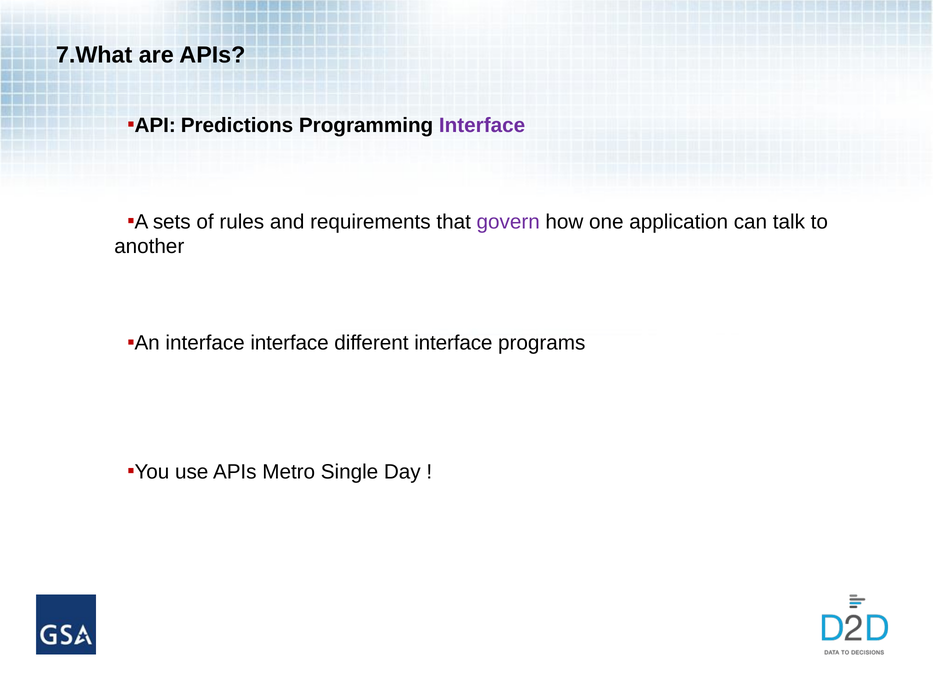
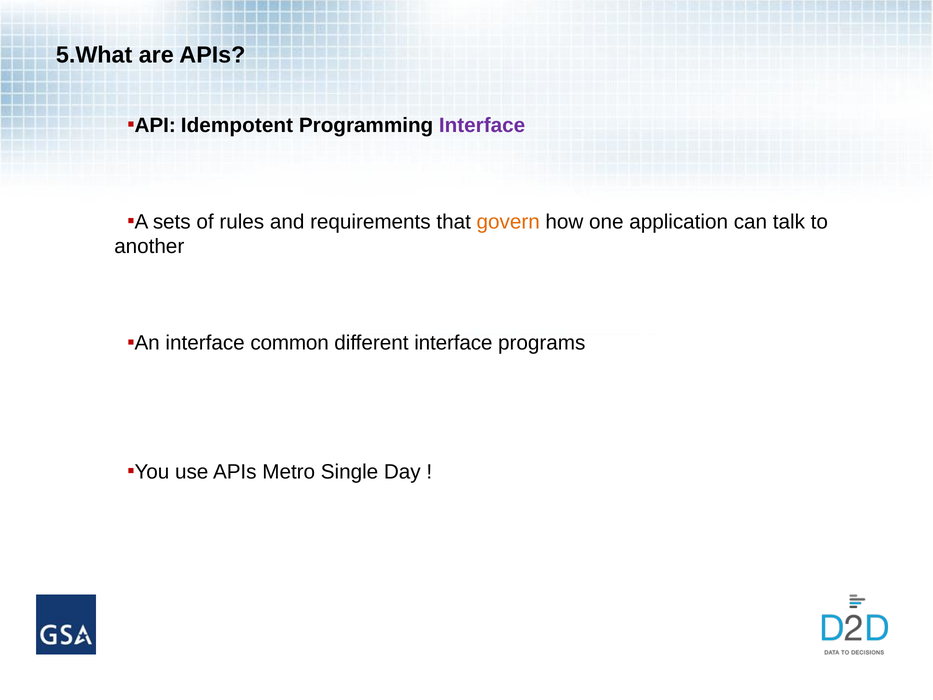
7.What: 7.What -> 5.What (94, 55)
Predictions: Predictions -> Idempotent (237, 125)
govern colour: purple -> orange (508, 222)
interface interface: interface -> common (290, 343)
